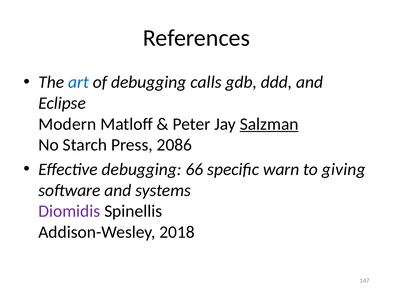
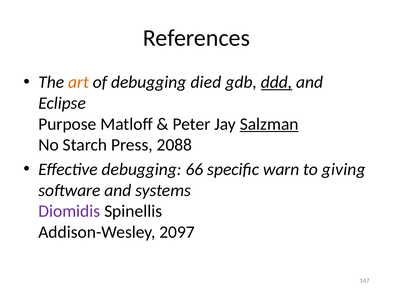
art colour: blue -> orange (79, 82)
calls: calls -> died (206, 82)
ddd underline: none -> present (277, 82)
Modern: Modern -> Purpose (67, 124)
2086: 2086 -> 2088 (174, 145)
2018: 2018 -> 2097 (177, 233)
